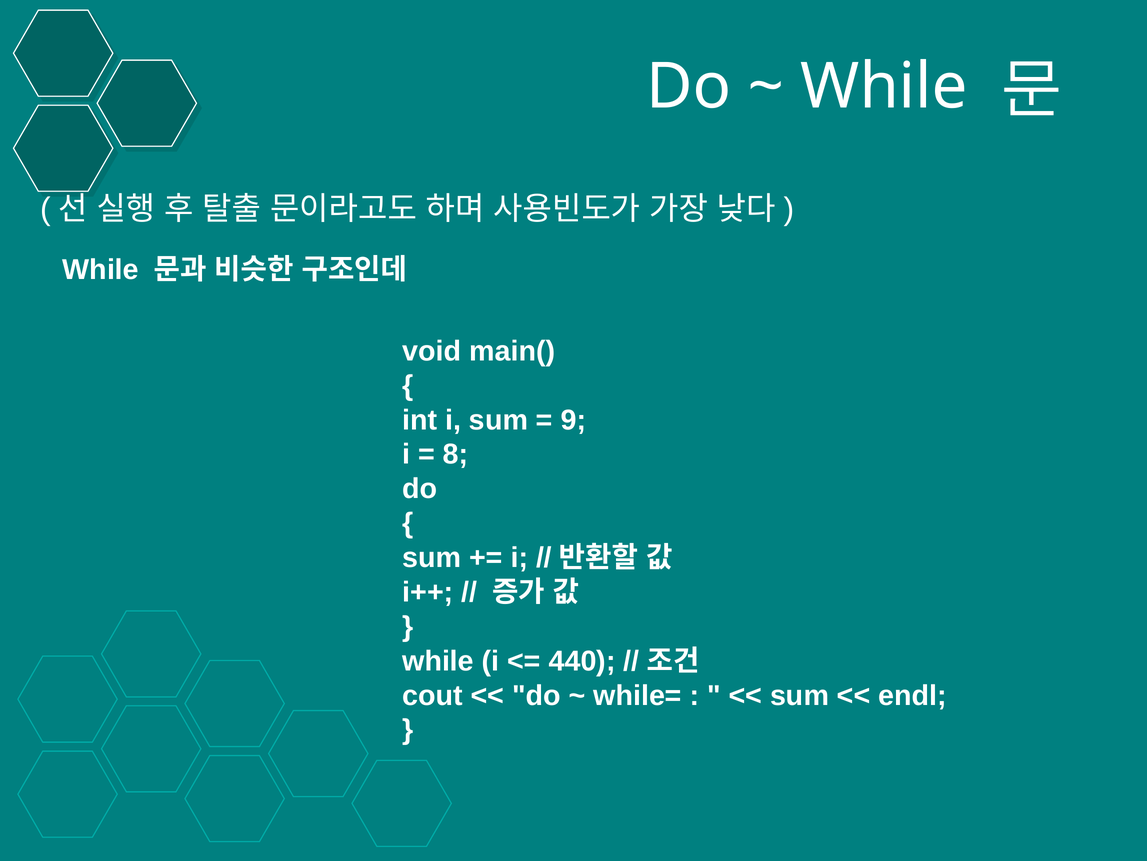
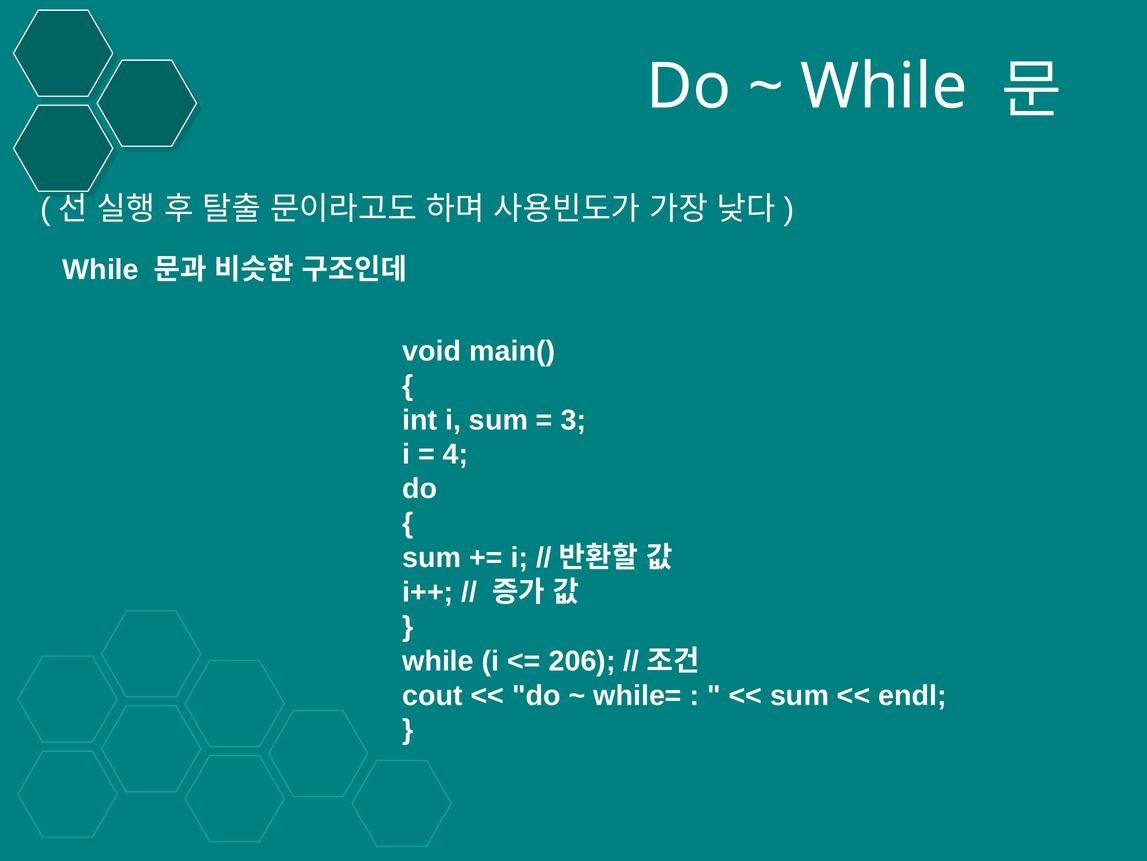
9: 9 -> 3 (573, 420)
8: 8 -> 4 (456, 454)
440: 440 -> 206 (582, 661)
